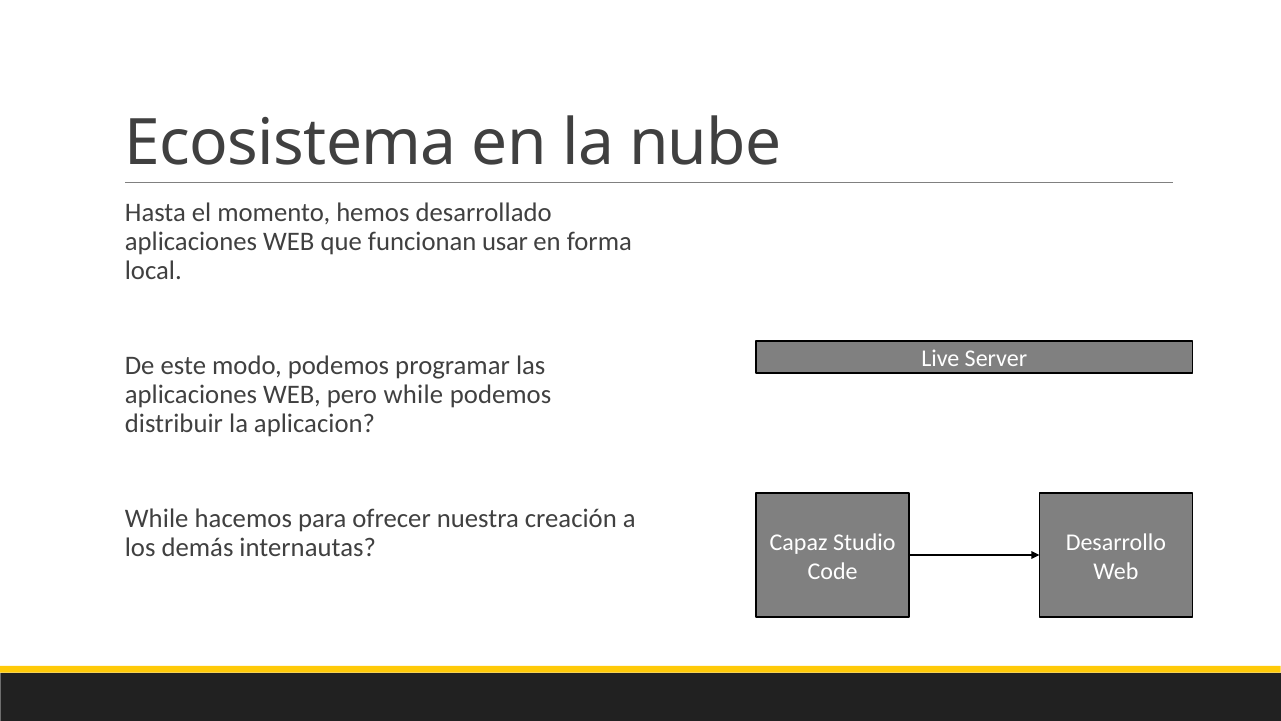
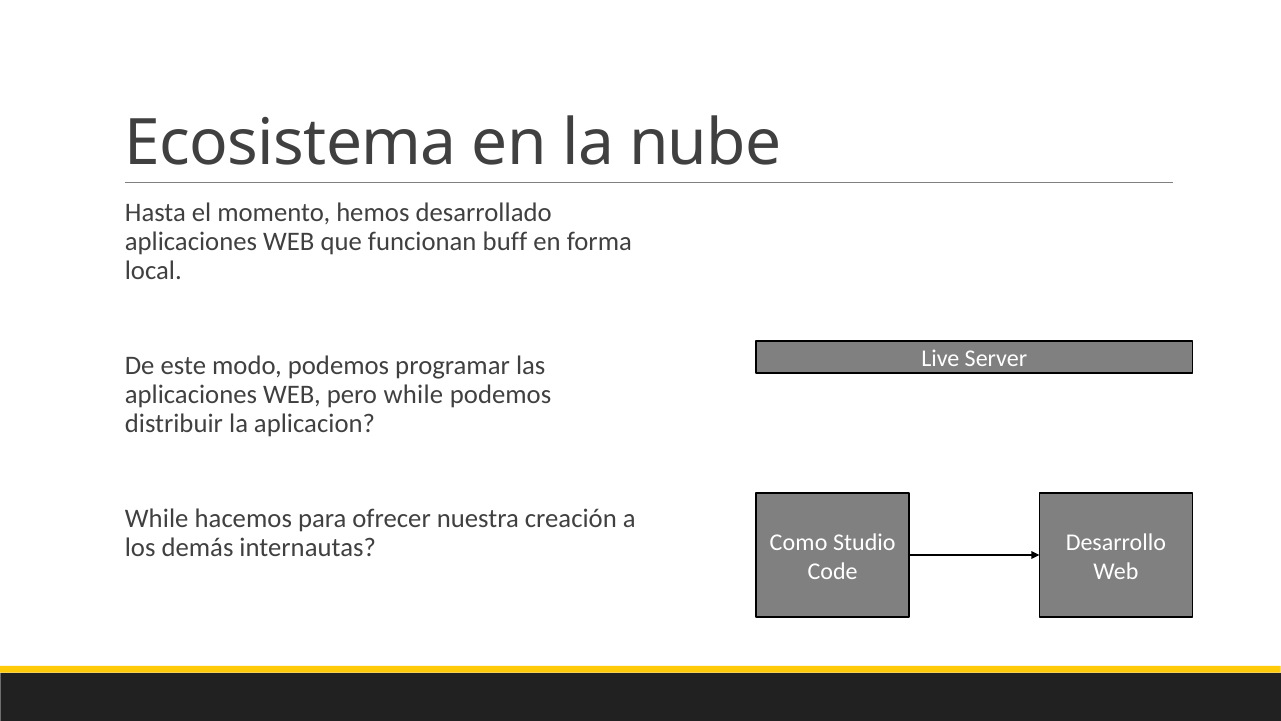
usar: usar -> buff (505, 242)
Capaz: Capaz -> Como (799, 542)
